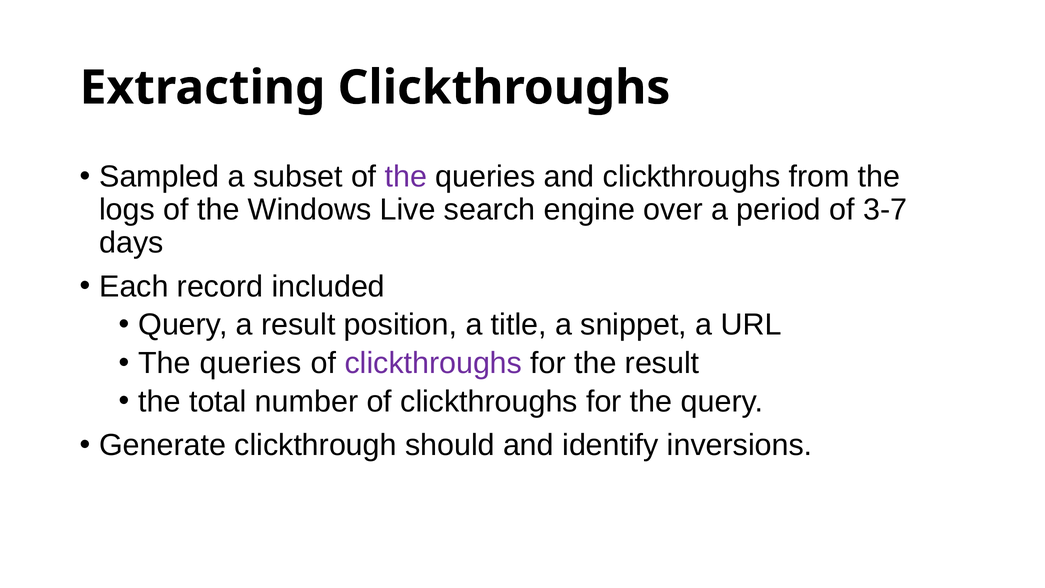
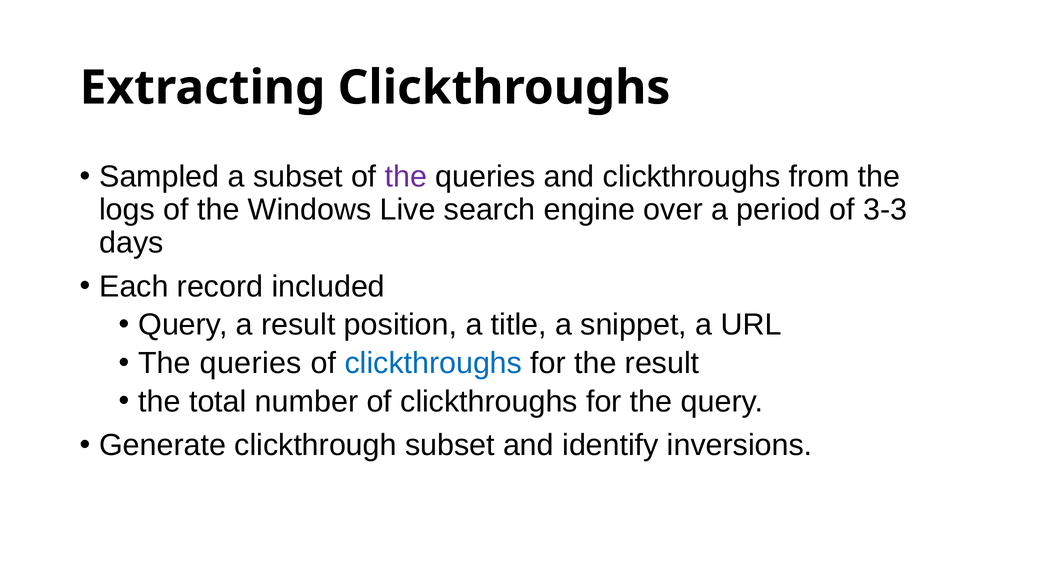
3-7: 3-7 -> 3-3 (885, 210)
clickthroughs colour: purple -> blue (433, 363)
clickthrough should: should -> subset (450, 445)
